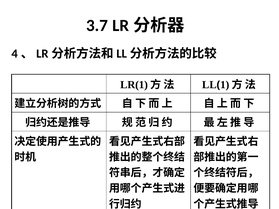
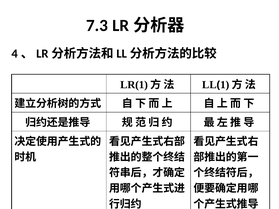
3.7: 3.7 -> 7.3 (97, 26)
